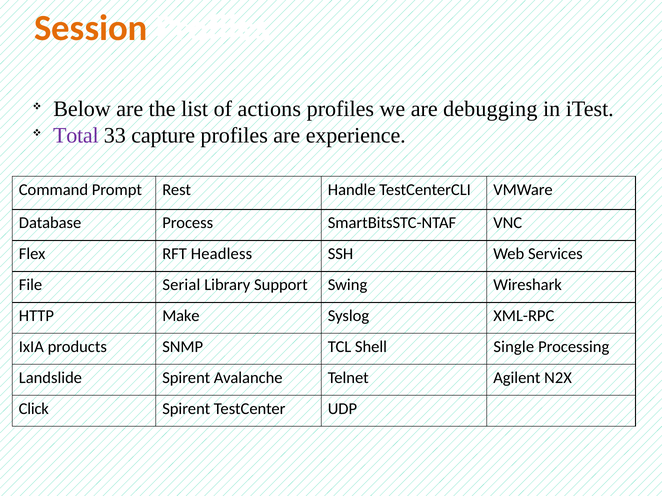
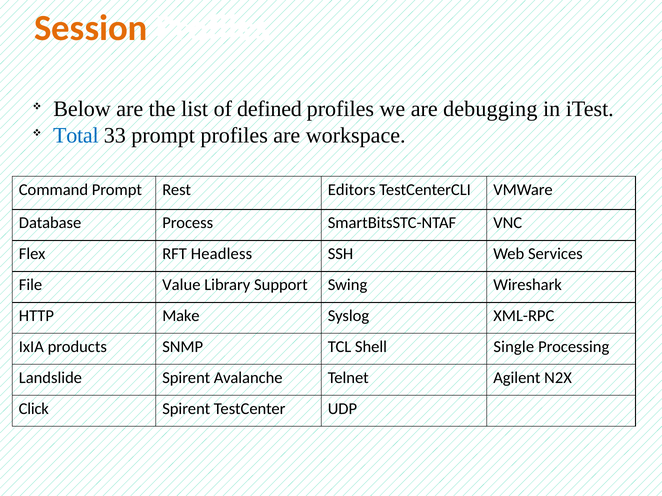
actions: actions -> defined (269, 109)
Total colour: purple -> blue (76, 136)
33 capture: capture -> prompt (163, 136)
experience: experience -> workspace (356, 136)
Handle: Handle -> Editors (352, 190)
Serial: Serial -> Value (181, 285)
